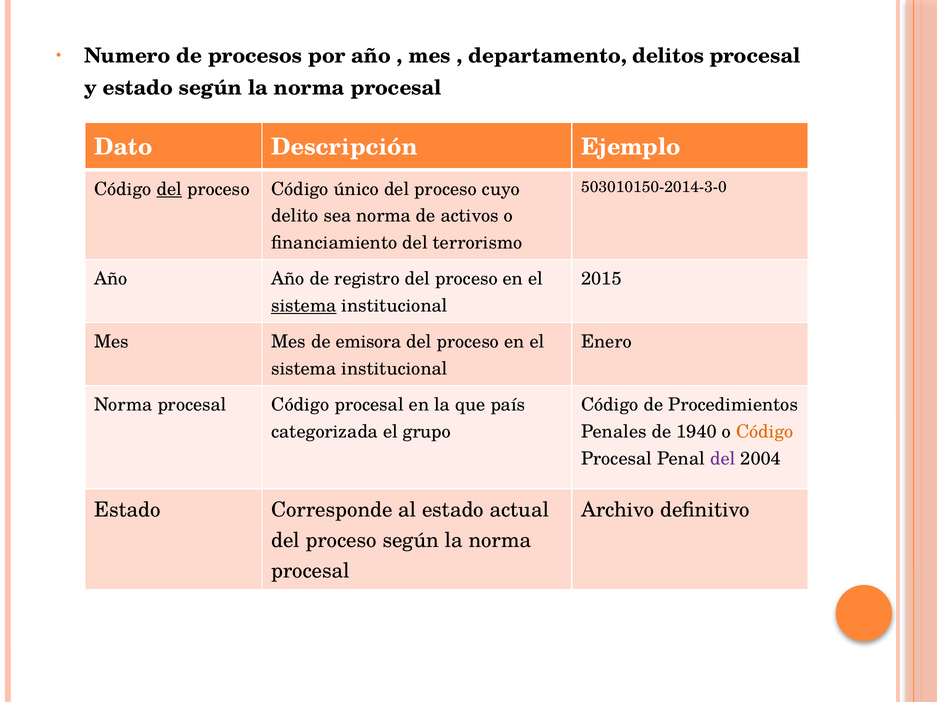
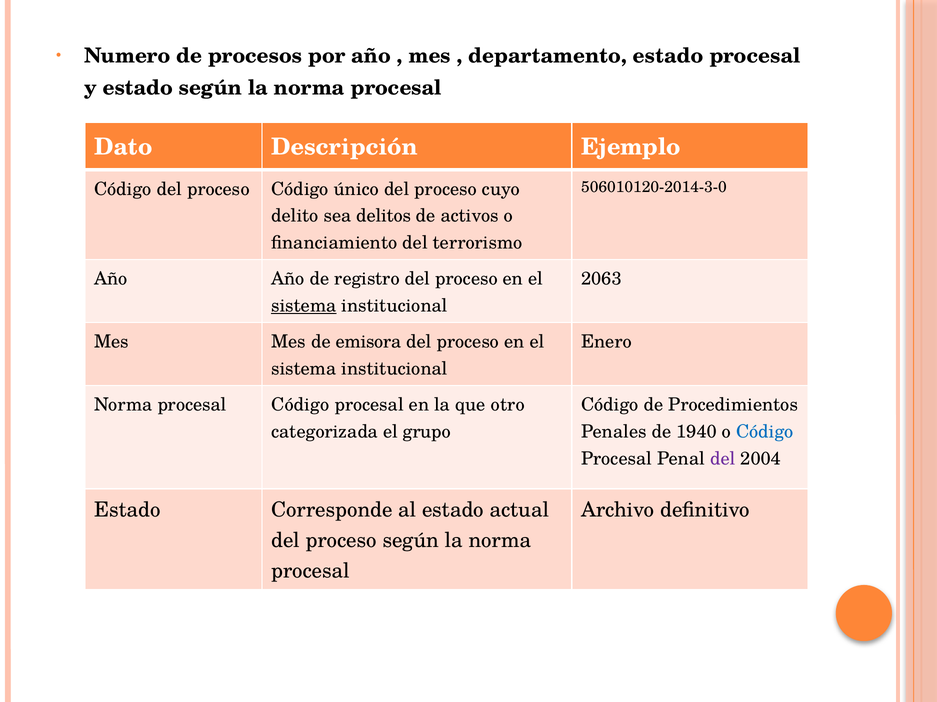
departamento delitos: delitos -> estado (668, 56)
503010150-2014-3-0: 503010150-2014-3-0 -> 506010120-2014-3-0 (654, 187)
del underline: present -> none (169, 189)
sea norma: norma -> delitos (384, 216)
2015: 2015 -> 2063 (601, 279)
país: país -> otro (508, 405)
Código colour: orange -> blue (765, 432)
